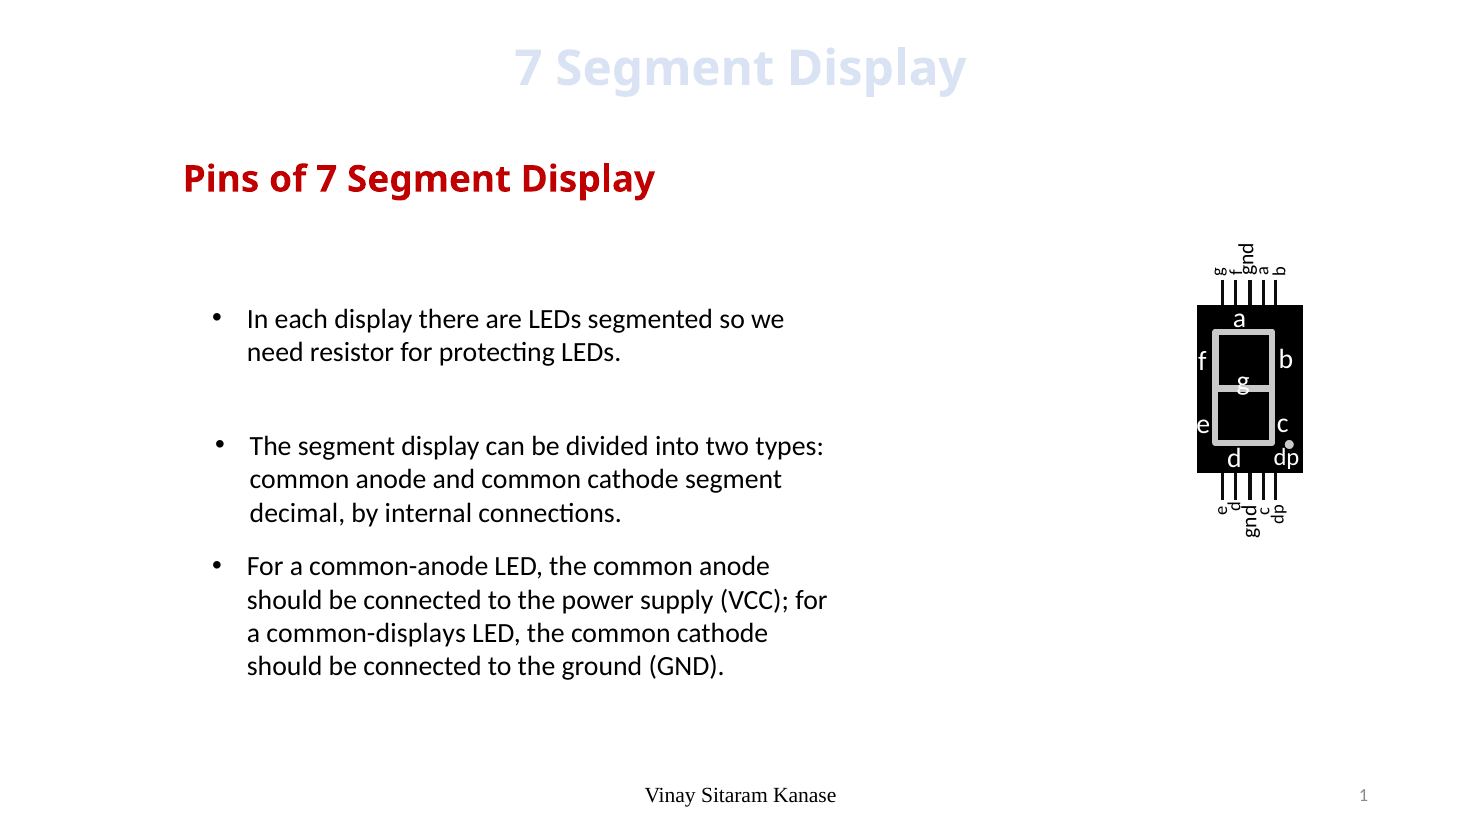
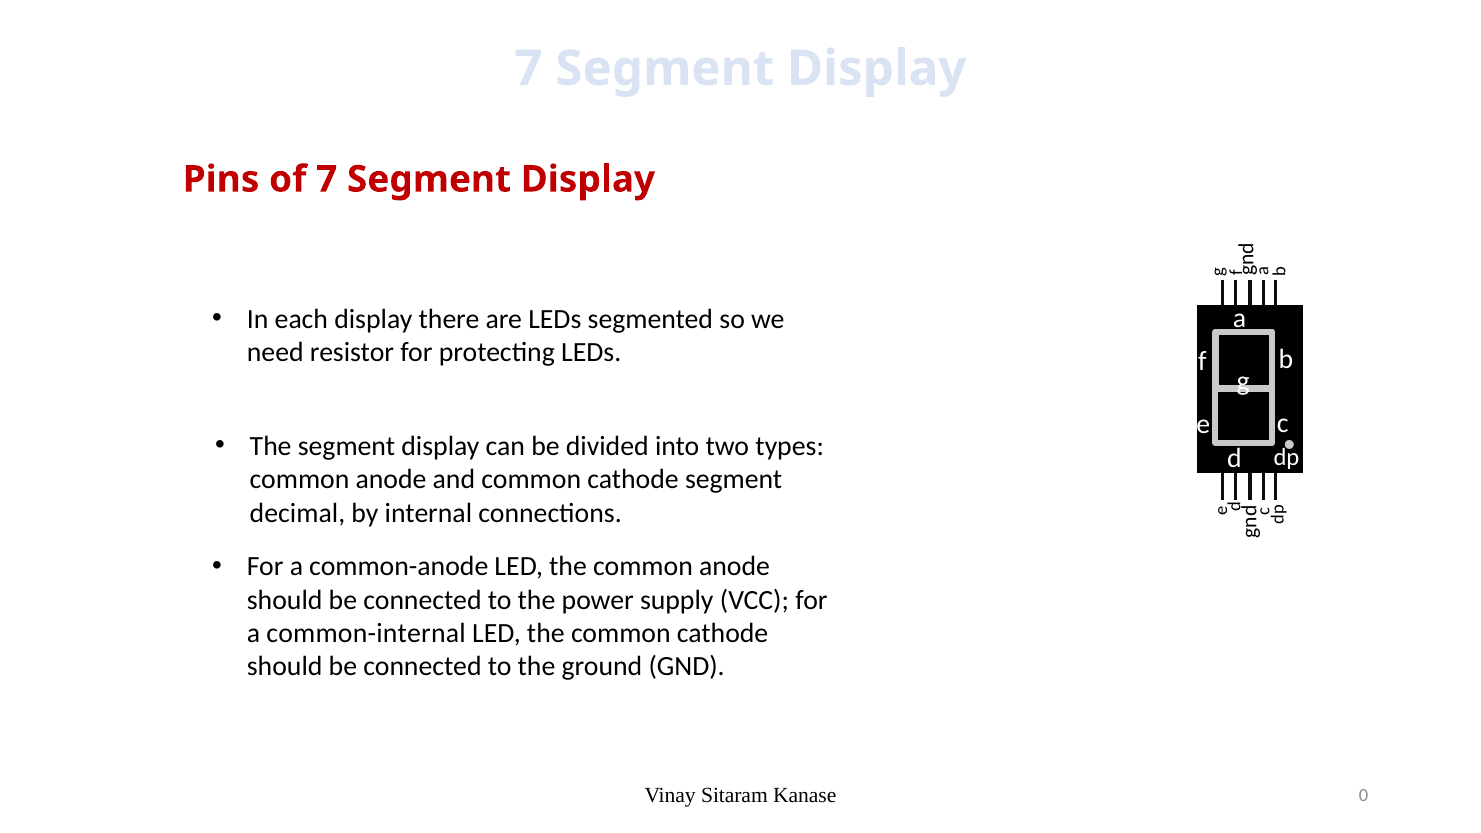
common-displays: common-displays -> common-internal (366, 633)
1: 1 -> 0 (1363, 795)
